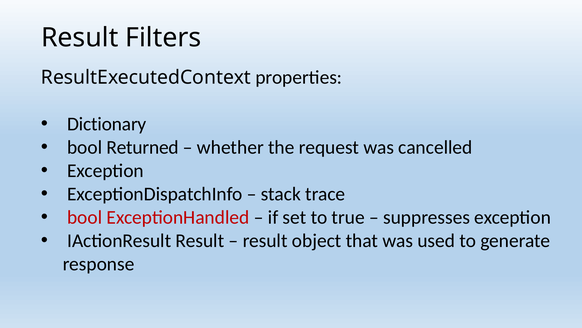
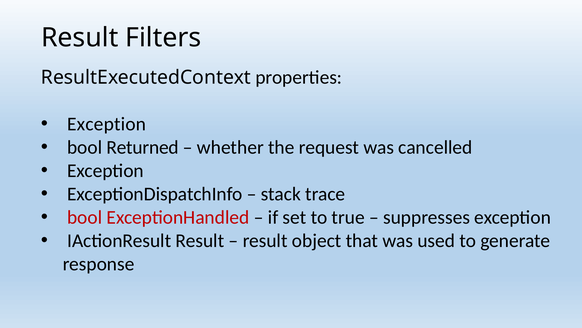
Dictionary: Dictionary -> Exception (107, 124)
